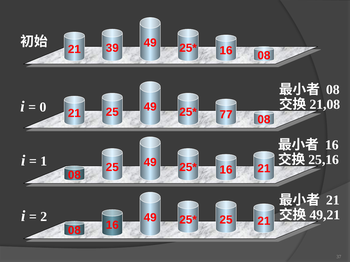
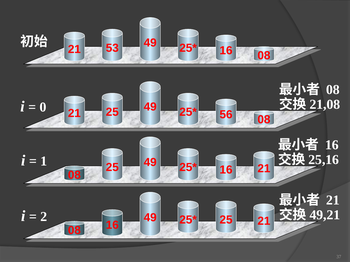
39: 39 -> 53 (112, 48)
77: 77 -> 56 (226, 115)
